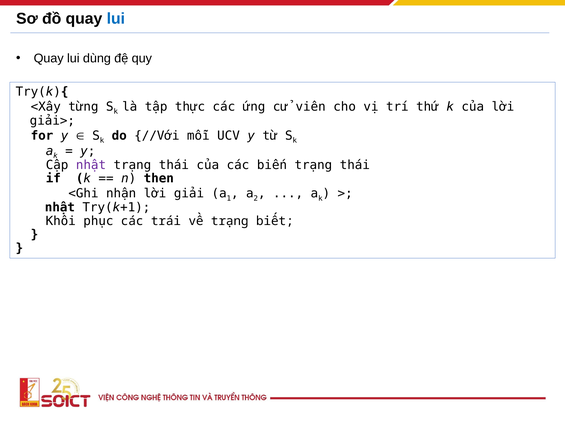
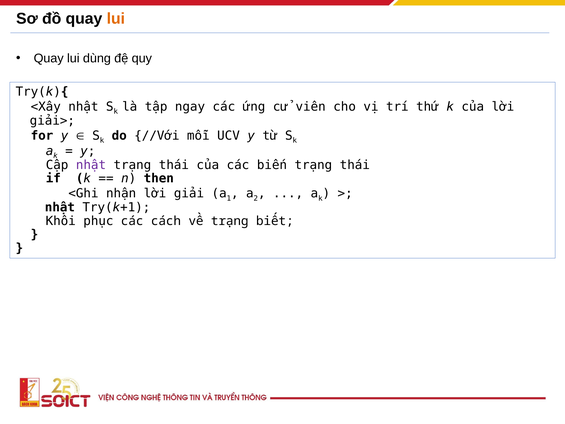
lui colour: blue -> orange (116, 19)
<Xây từng: từng -> nhật (83, 107)
thực: thực -> ngay (190, 107)
trái: trái -> cách (166, 221)
